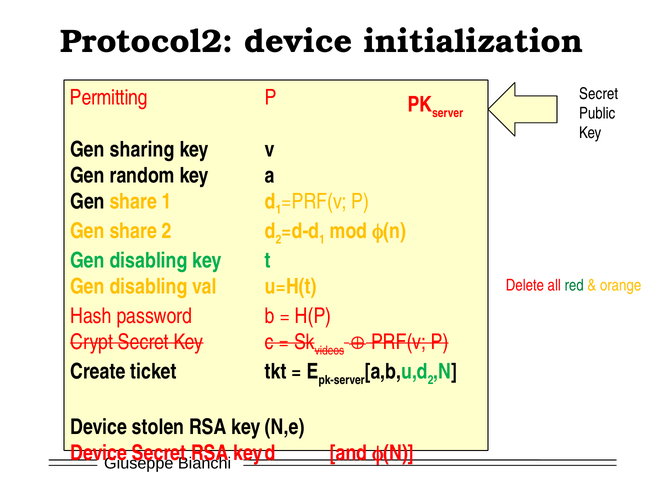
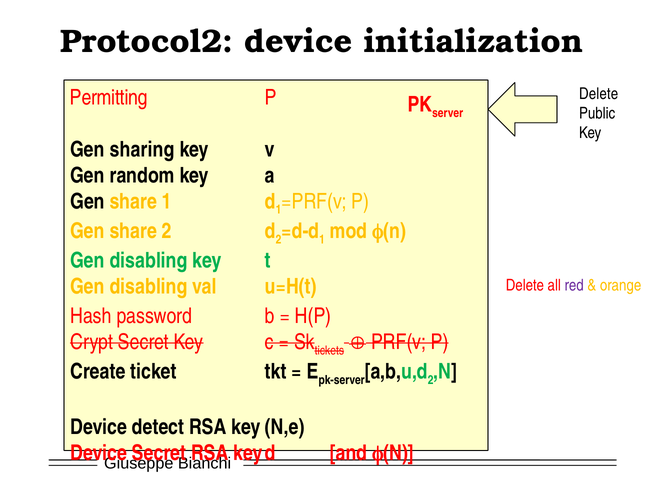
Secret: Secret -> Delete (599, 94)
red colour: green -> purple (574, 285)
videos: videos -> tickets (329, 350)
stolen: stolen -> detect (158, 427)
